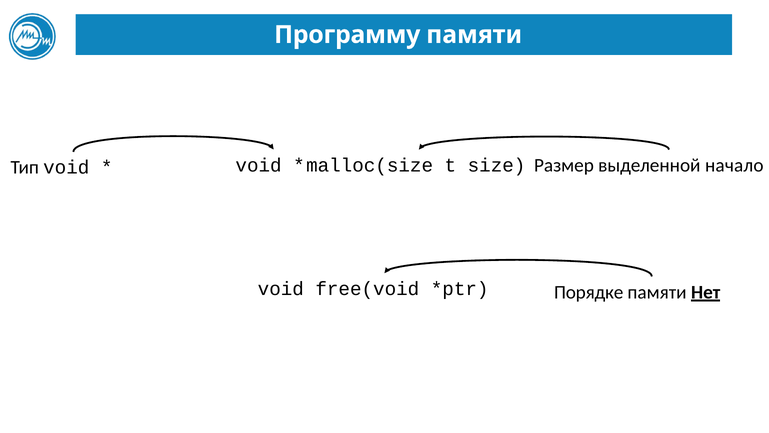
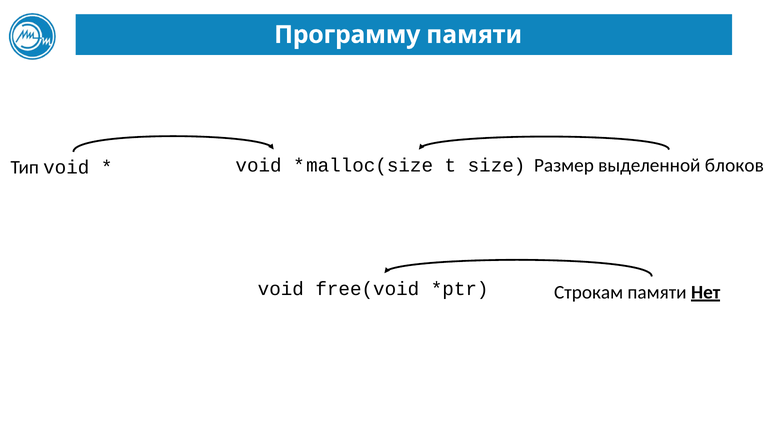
начало: начало -> блоков (734, 165)
Порядке: Порядке -> Строкам (589, 292)
